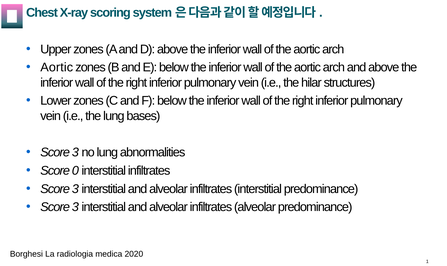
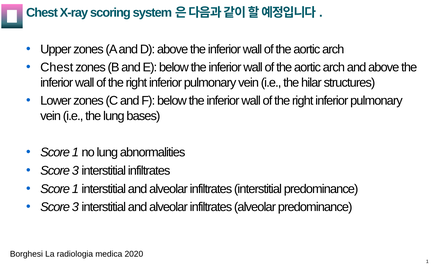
Aortic: Aortic -> Chest (57, 67)
3: 3 -> 1 (75, 152)
0: 0 -> 3 (75, 171)
3: 3 -> 1 (75, 189)
